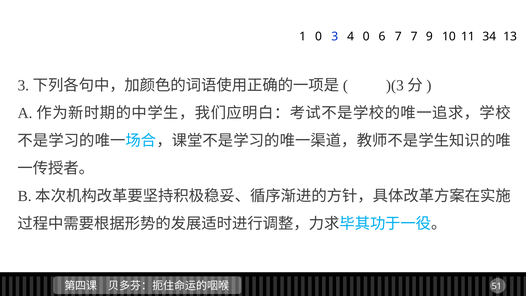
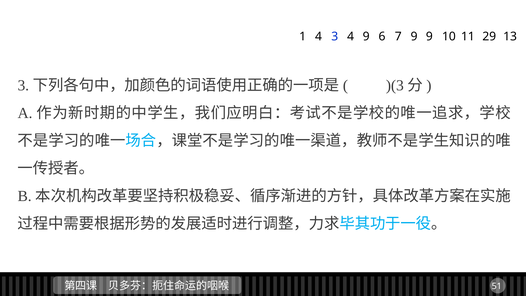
1 0: 0 -> 4 (318, 36)
4 0: 0 -> 9 (366, 36)
7 7: 7 -> 9 (414, 36)
34: 34 -> 29 (489, 36)
